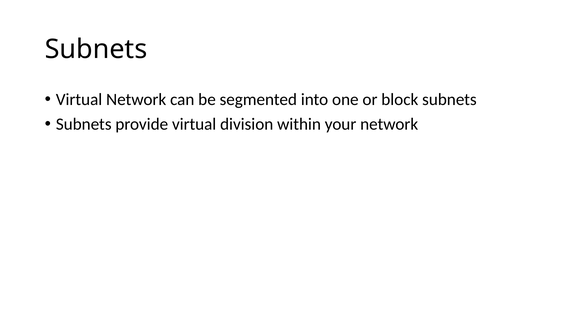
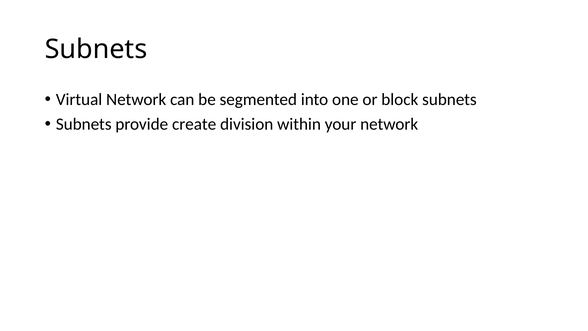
provide virtual: virtual -> create (194, 124)
